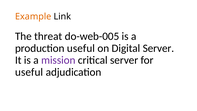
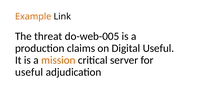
production useful: useful -> claims (81, 48)
Digital Server: Server -> Useful (158, 48)
mission colour: purple -> orange (58, 60)
